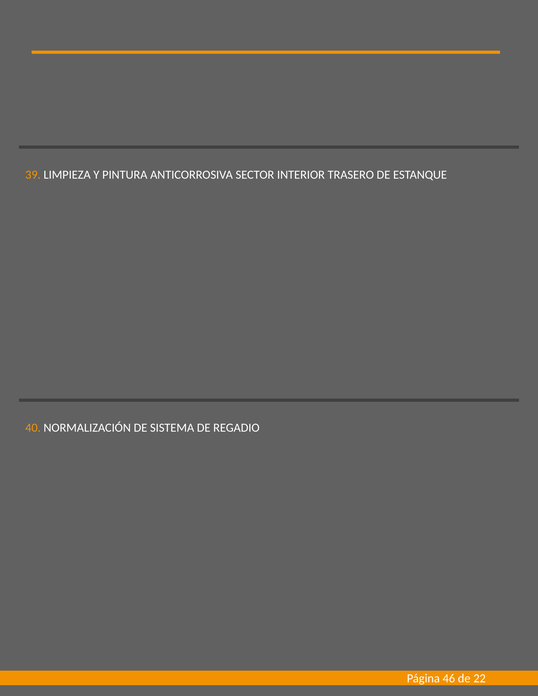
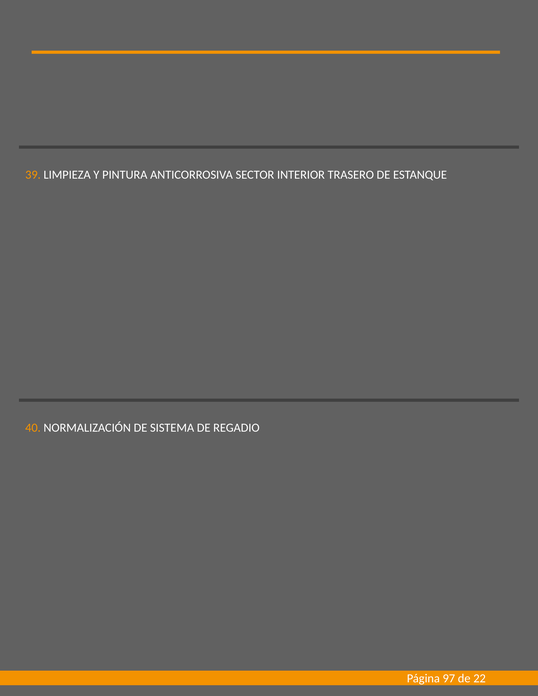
46: 46 -> 97 (449, 679)
